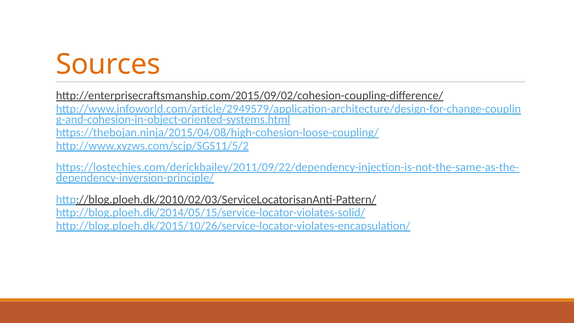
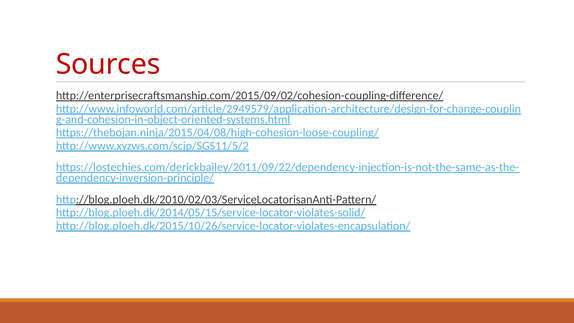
Sources colour: orange -> red (108, 64)
